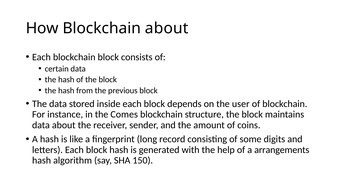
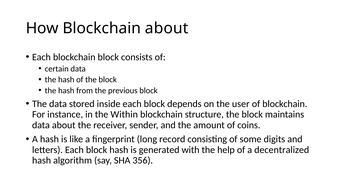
Comes: Comes -> Within (124, 115)
arrangements: arrangements -> decentralized (282, 150)
150: 150 -> 356 (143, 161)
